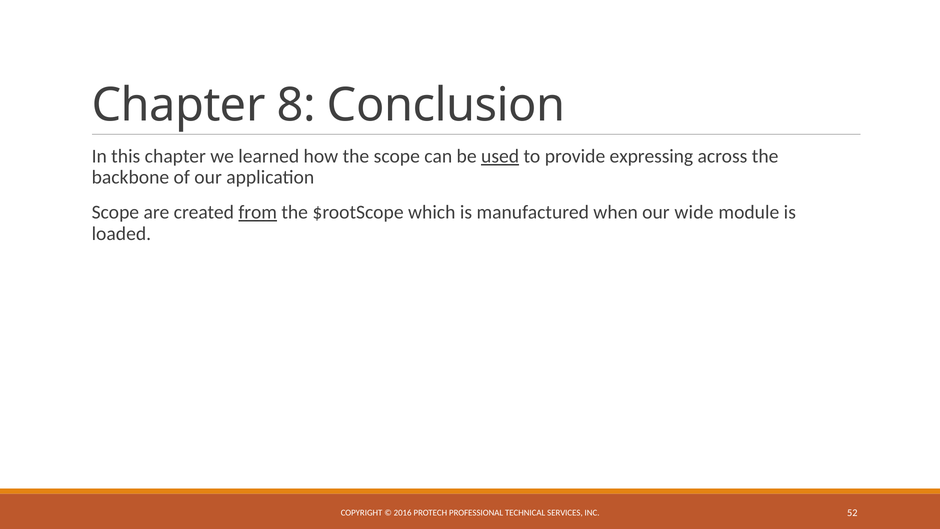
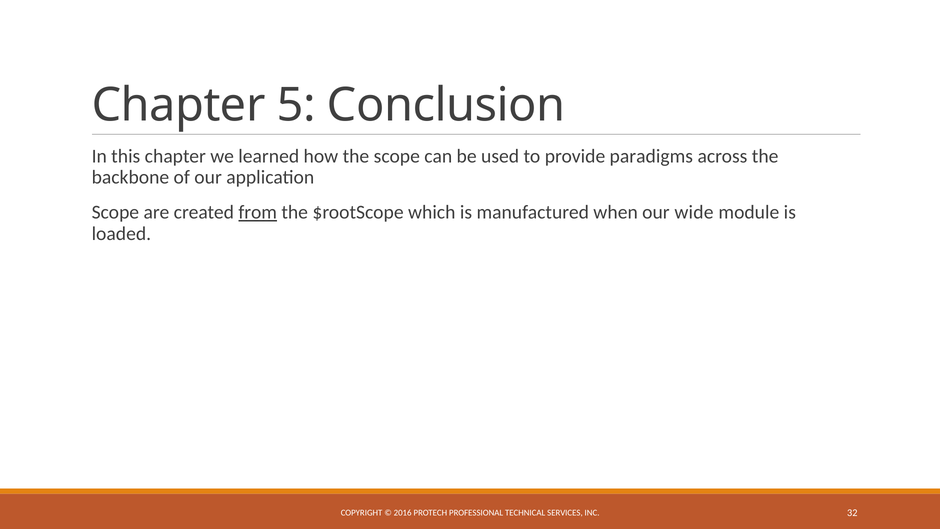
8: 8 -> 5 (296, 105)
used underline: present -> none (500, 156)
expressing: expressing -> paradigms (651, 156)
52: 52 -> 32 (852, 513)
